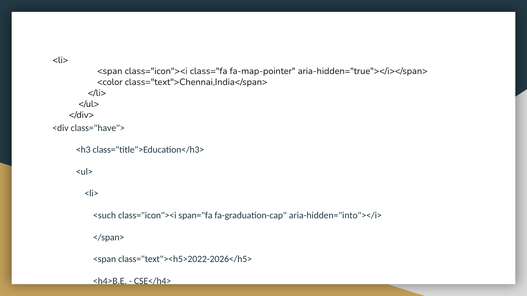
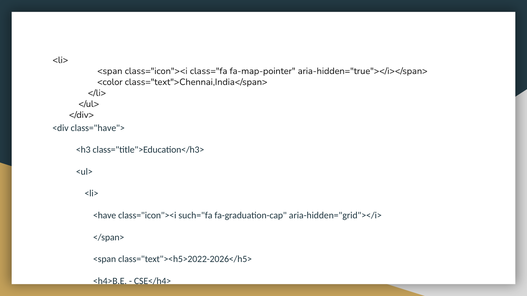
<such: <such -> <have (105, 216)
span="fa: span="fa -> such="fa (195, 216)
aria-hidden="into"></i>: aria-hidden="into"></i> -> aria-hidden="grid"></i> (335, 216)
